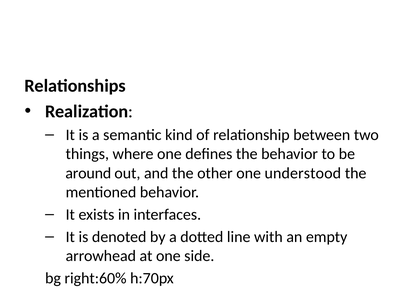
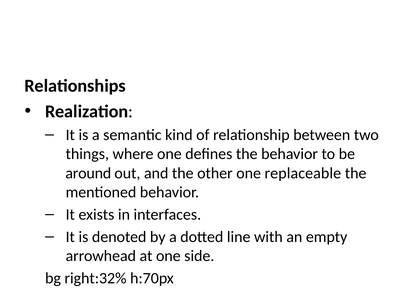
understood: understood -> replaceable (303, 173)
right:60%: right:60% -> right:32% (95, 279)
